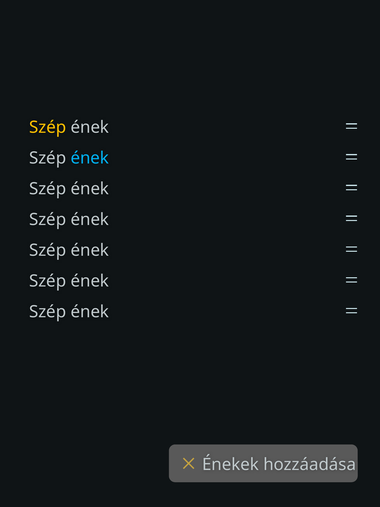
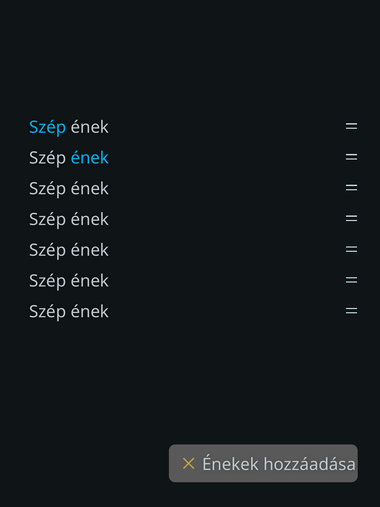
Szép colour: yellow -> light blue (48, 127)
